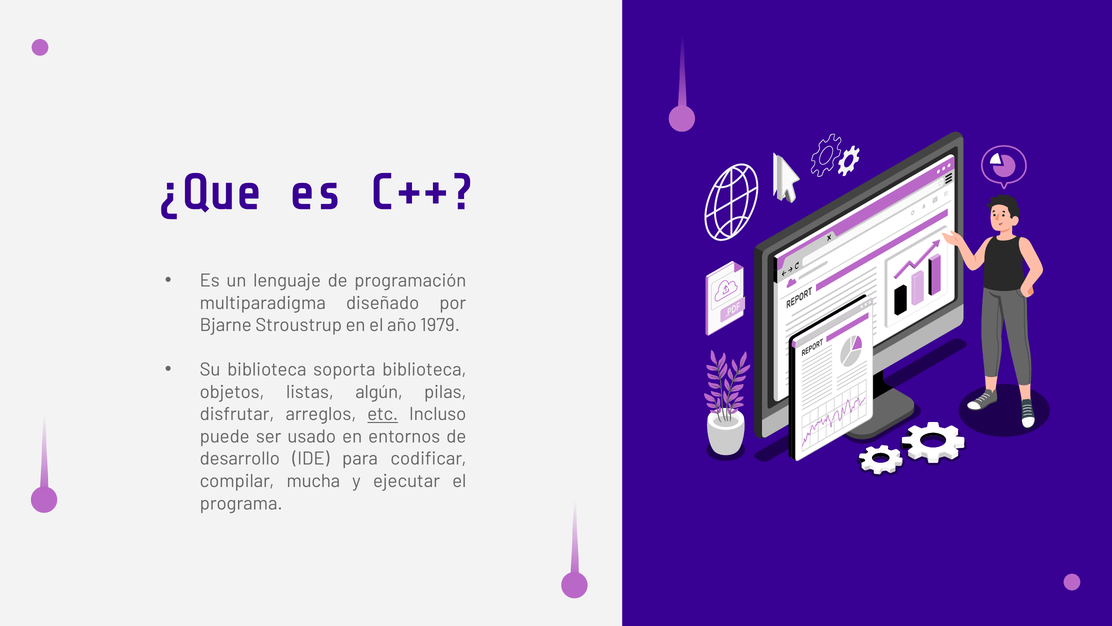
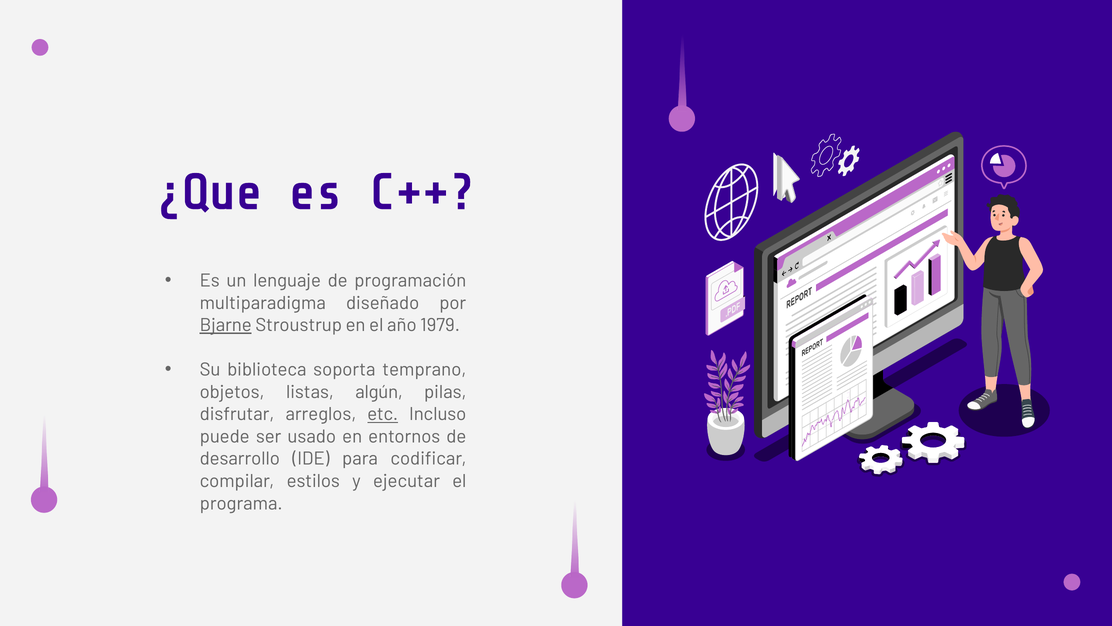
Bjarne underline: none -> present (226, 325)
soporta biblioteca: biblioteca -> temprano (424, 370)
mucha: mucha -> estilos (313, 481)
